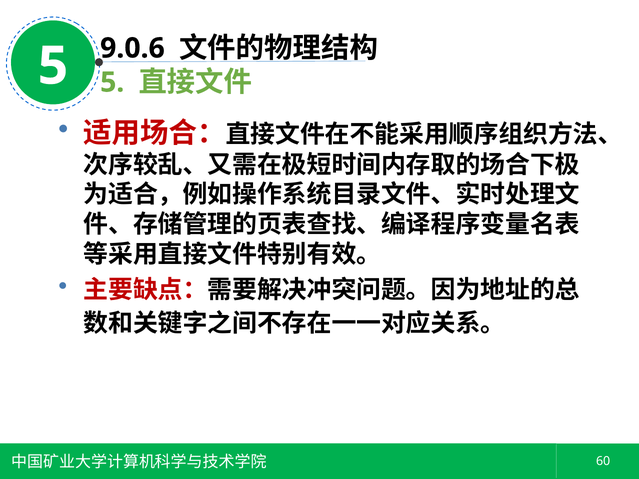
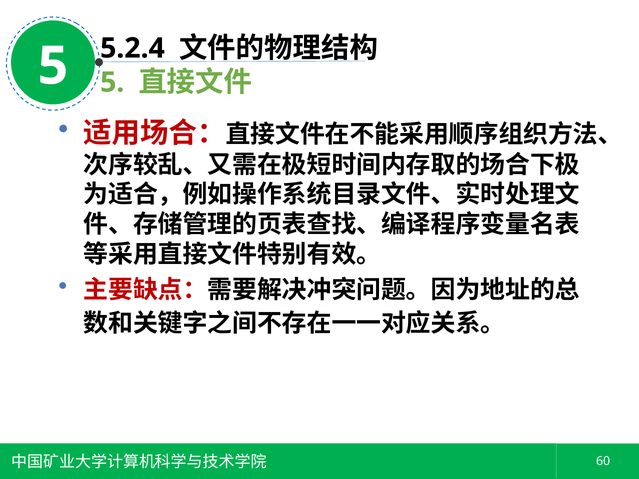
9.0.6: 9.0.6 -> 5.2.4 (132, 48)
